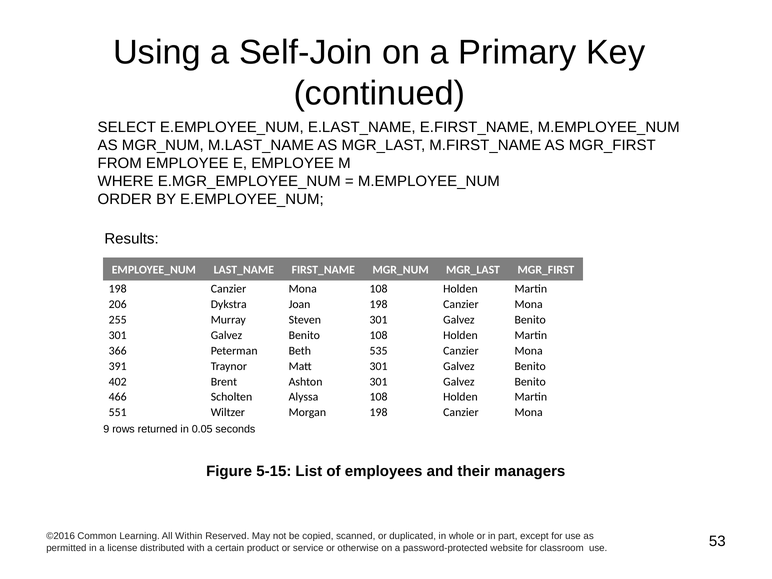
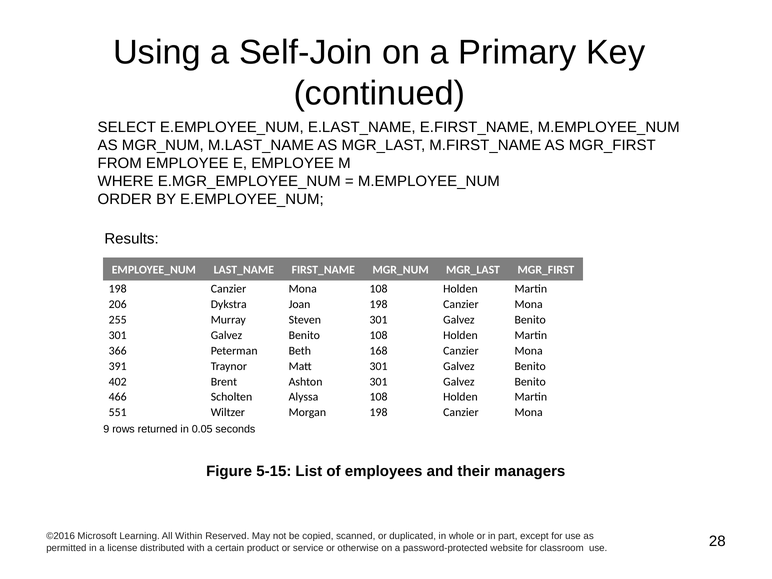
535: 535 -> 168 (379, 351)
Common: Common -> Microsoft (97, 536)
53: 53 -> 28 (717, 541)
